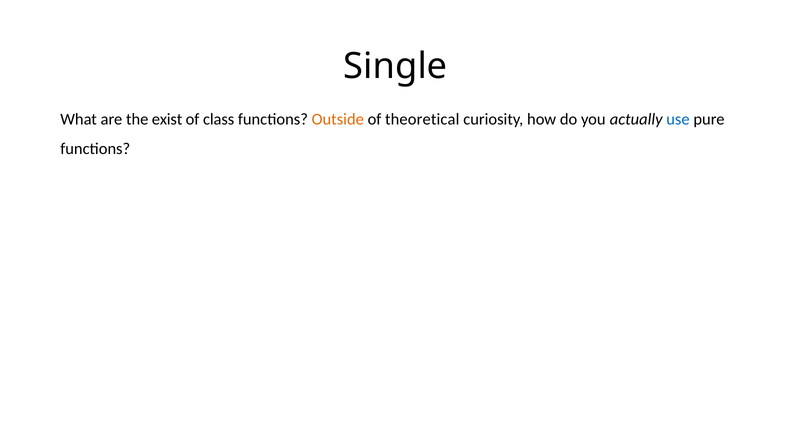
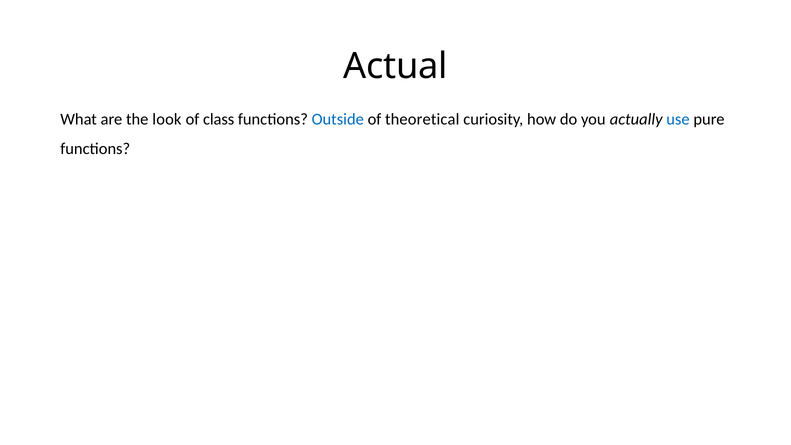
Single: Single -> Actual (396, 66)
exist: exist -> look (167, 119)
Outside colour: orange -> blue (338, 119)
